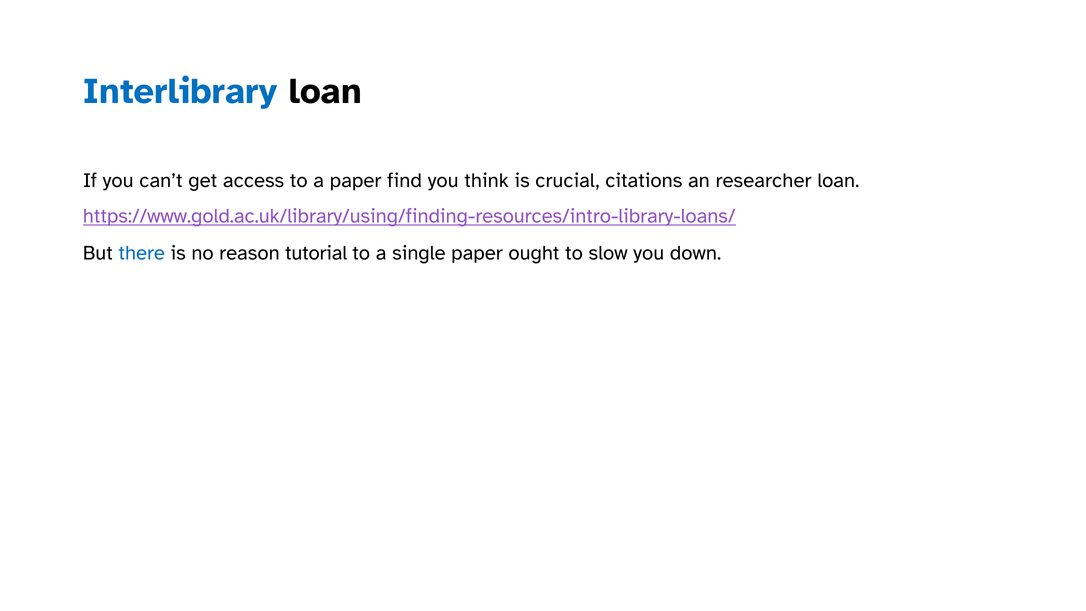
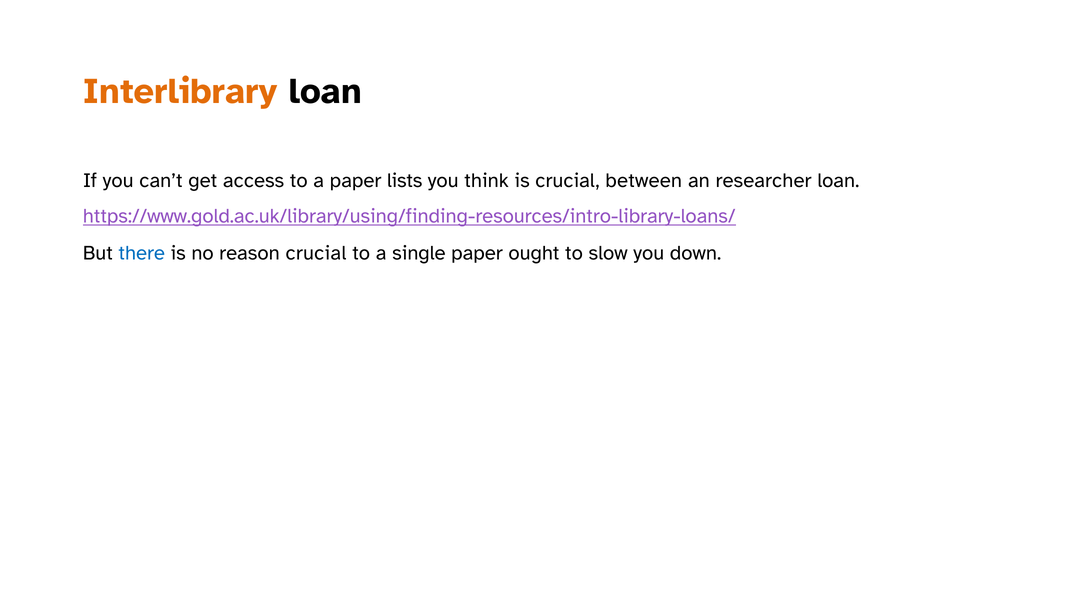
Interlibrary colour: blue -> orange (180, 91)
find: find -> lists (405, 180)
citations: citations -> between (644, 180)
reason tutorial: tutorial -> crucial (316, 253)
